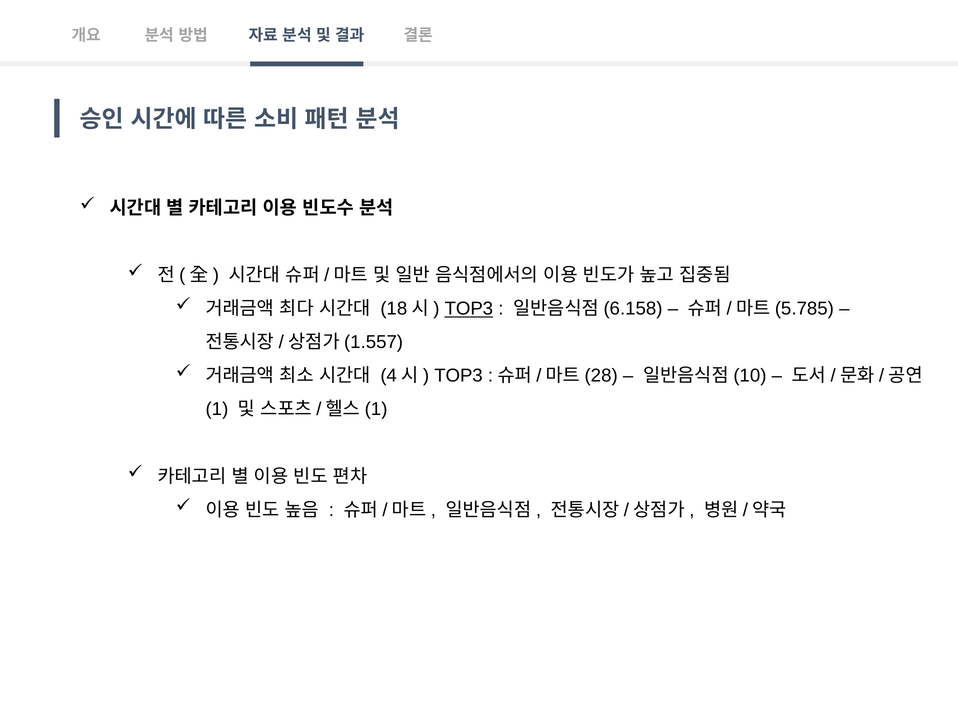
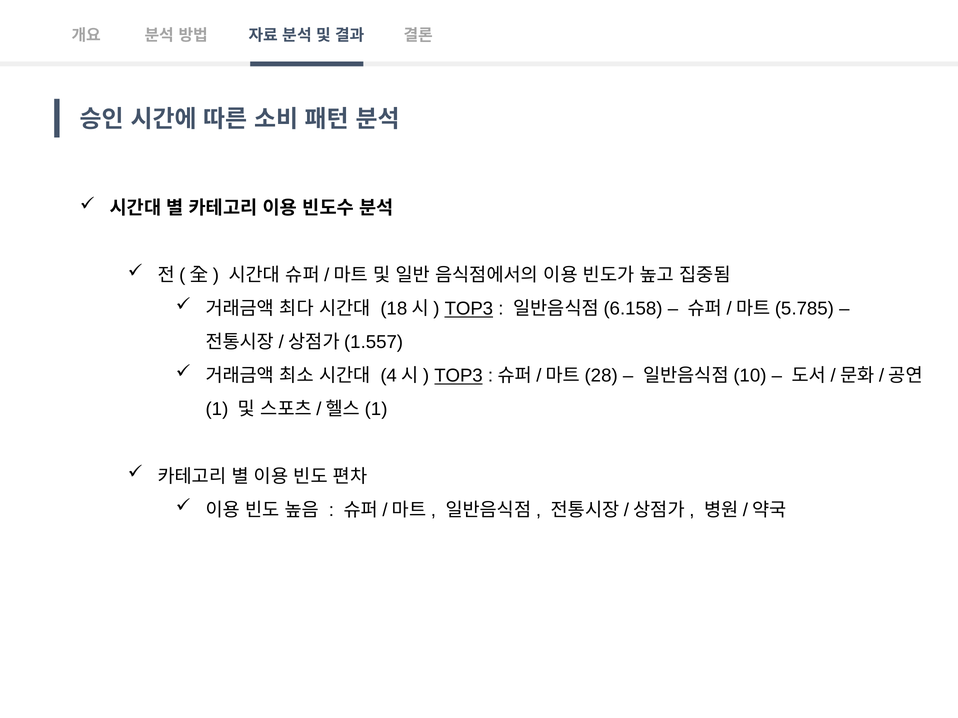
TOP3 underline: none -> present (459, 376)
